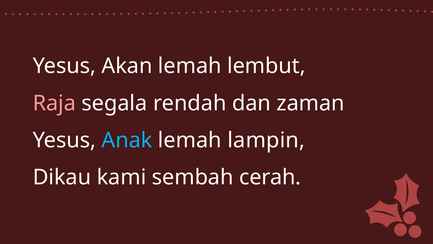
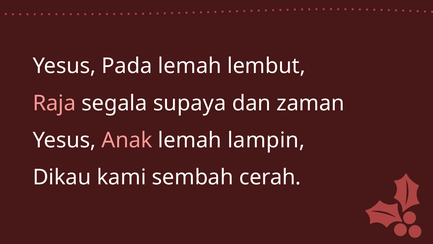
Akan: Akan -> Pada (127, 66)
rendah: rendah -> supaya (190, 103)
Anak colour: light blue -> pink (127, 140)
